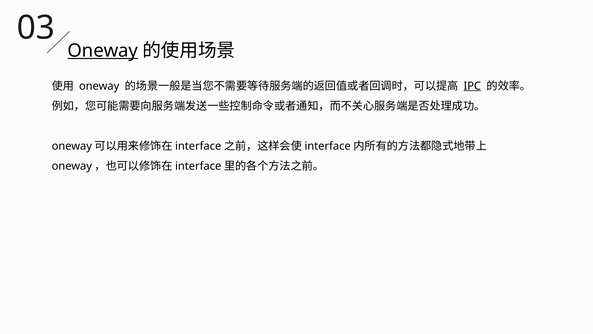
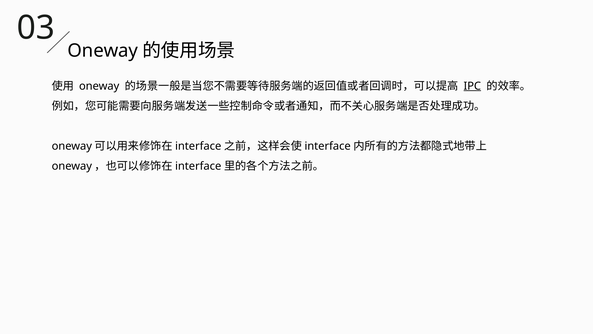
Oneway underline: present -> none (103, 51)
